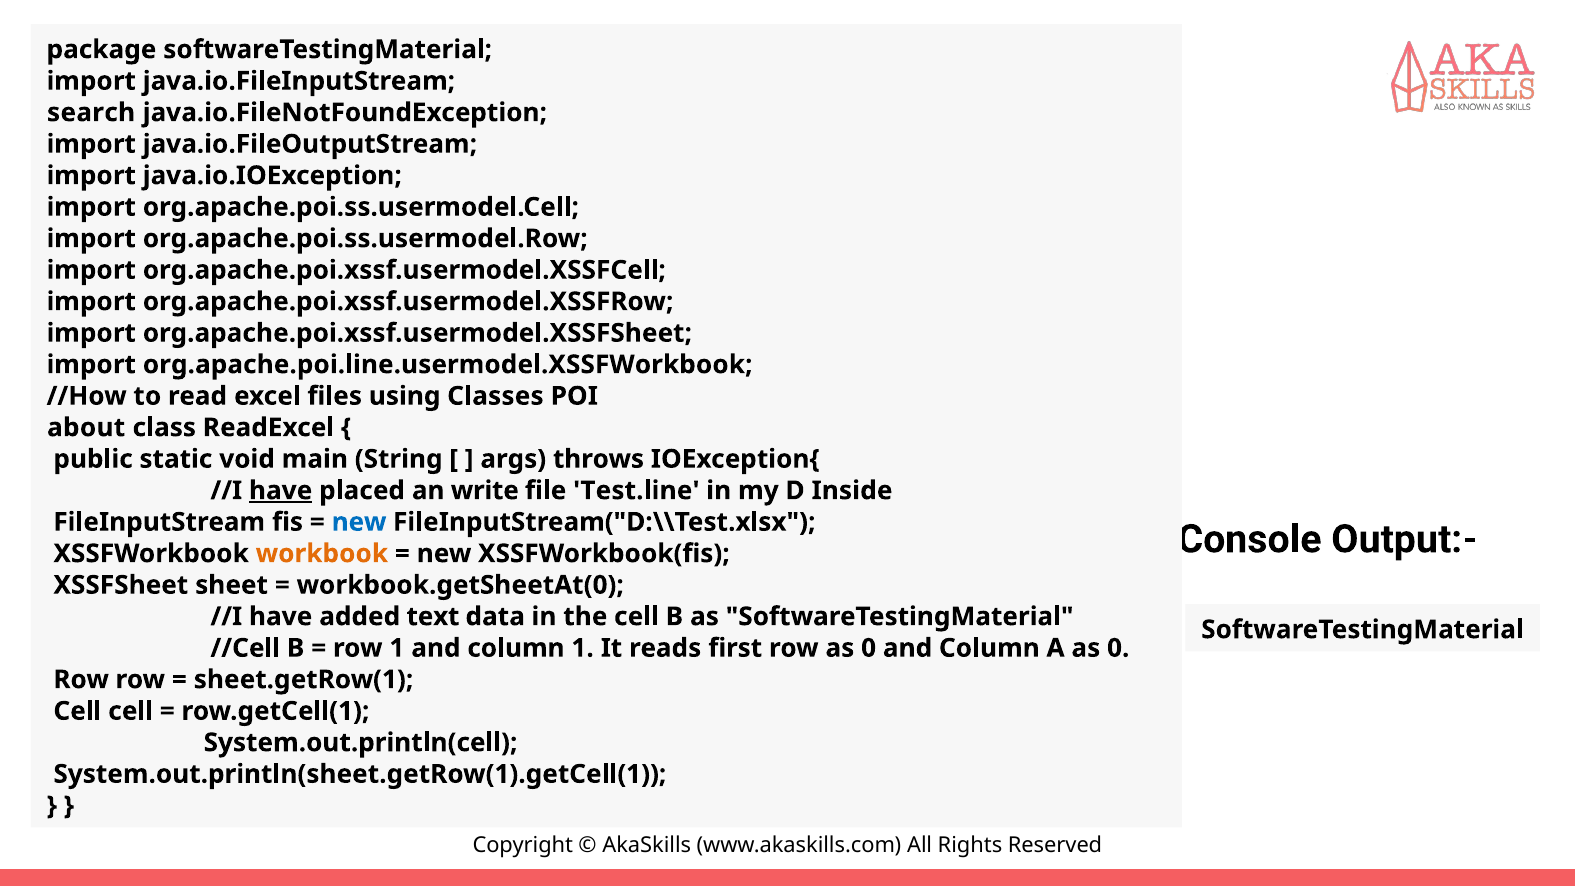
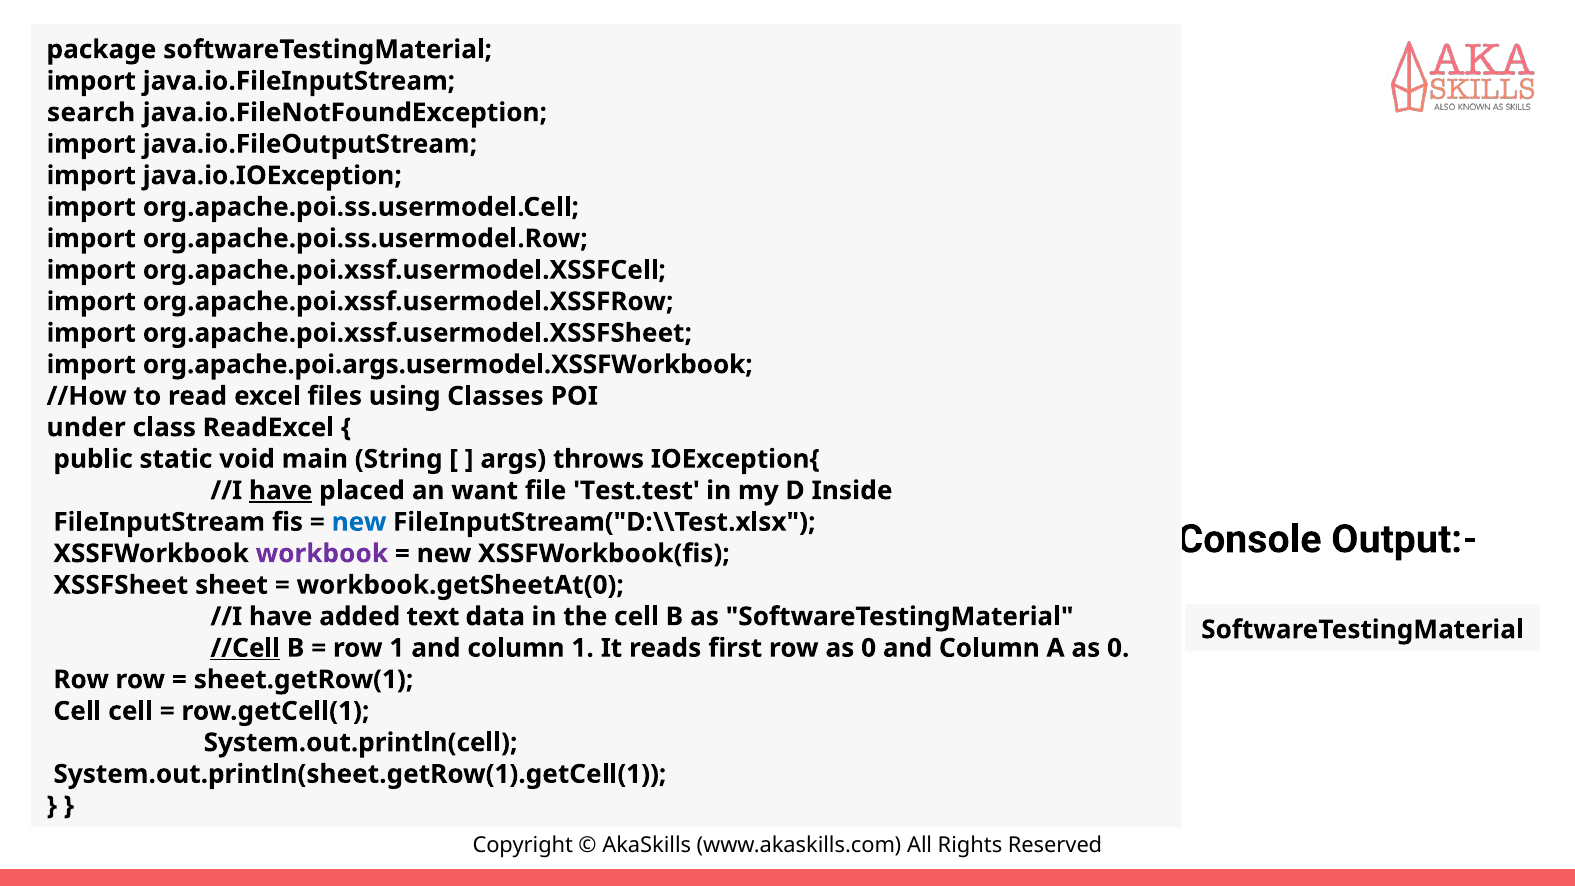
org.apache.poi.line.usermodel.XSSFWorkbook: org.apache.poi.line.usermodel.XSSFWorkbook -> org.apache.poi.args.usermodel.XSSFWorkbook (448, 365)
about: about -> under (86, 428)
write: write -> want (485, 491)
Test.line: Test.line -> Test.test (636, 491)
workbook colour: orange -> purple (322, 554)
//Cell underline: none -> present (245, 648)
